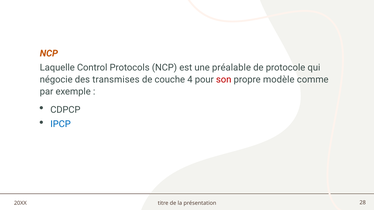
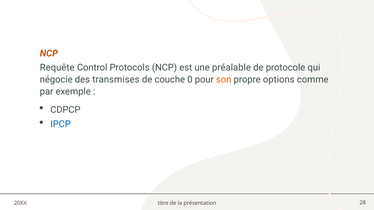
Laquelle: Laquelle -> Requête (57, 68)
4: 4 -> 0 (190, 80)
son colour: red -> orange (224, 80)
modèle: modèle -> options (279, 80)
